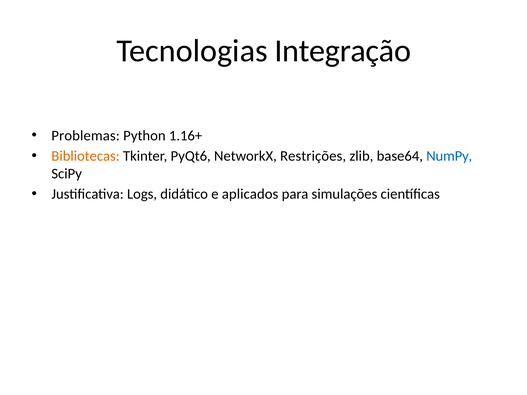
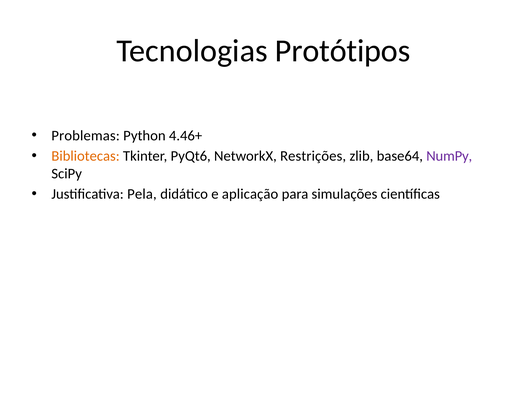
Integração: Integração -> Protótipos (343, 51)
1.16+: 1.16+ -> 4.46+ (186, 136)
NumPy colour: blue -> purple (449, 156)
Logs: Logs -> Pela (142, 194)
aplicados: aplicados -> aplicação (250, 194)
